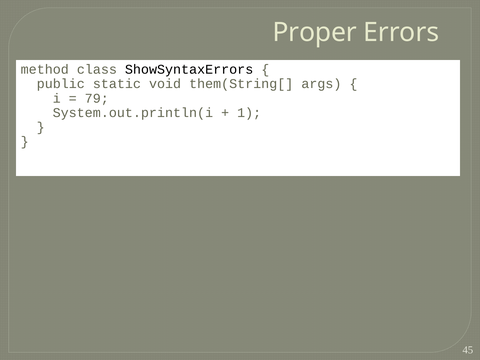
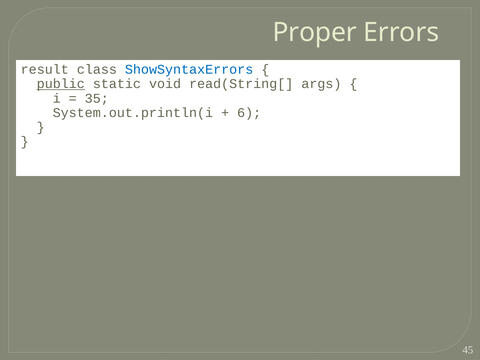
method: method -> result (45, 69)
ShowSyntaxErrors colour: black -> blue (189, 69)
public underline: none -> present (61, 84)
them(String[: them(String[ -> read(String[ (241, 84)
79: 79 -> 35 (97, 98)
1: 1 -> 6 (249, 113)
